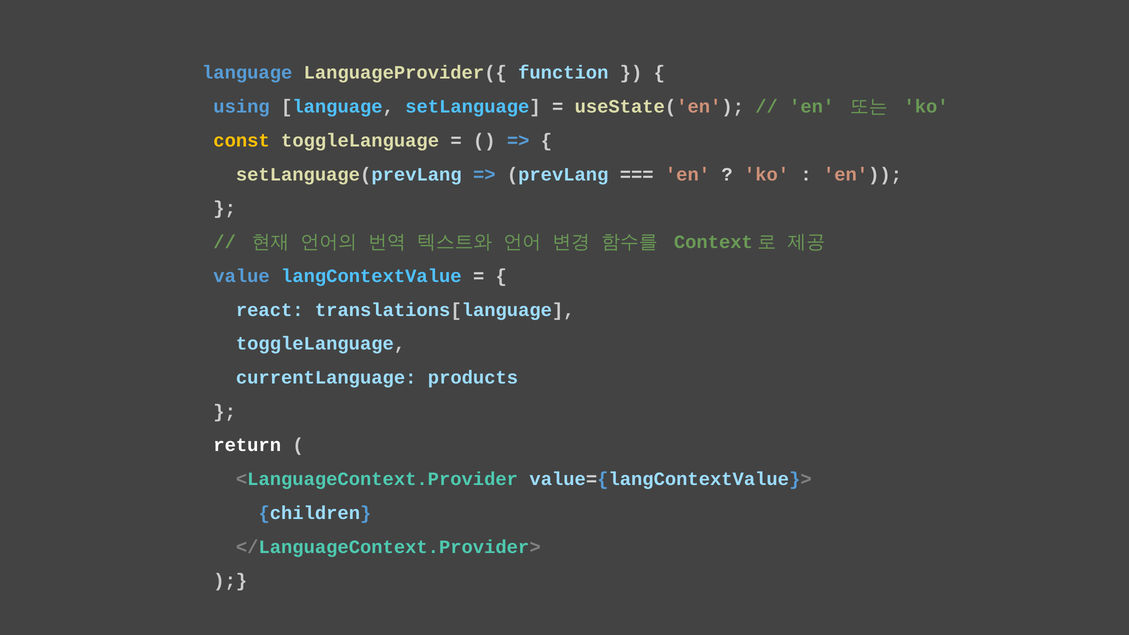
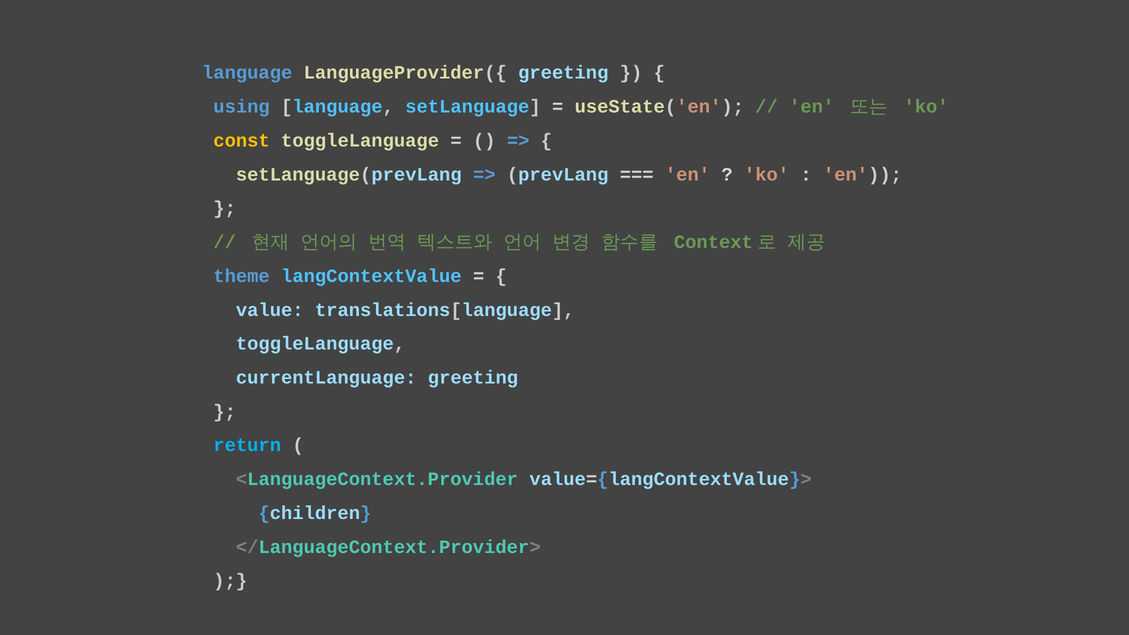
LanguageProvider({ function: function -> greeting (563, 73)
value: value -> theme (242, 276)
react: react -> value (270, 310)
currentLanguage products: products -> greeting (473, 378)
return colour: white -> light blue (247, 445)
